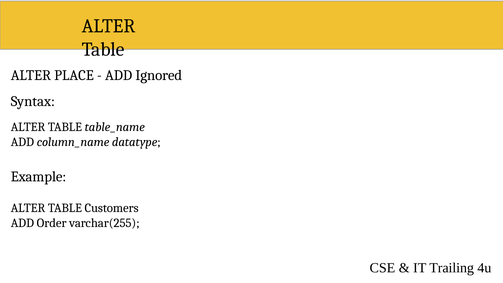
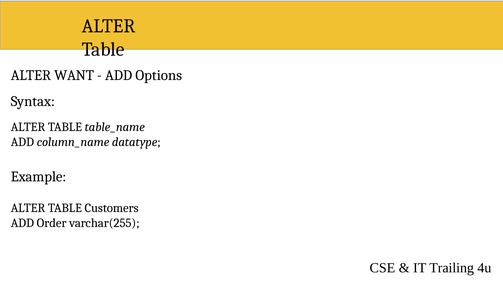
PLACE: PLACE -> WANT (74, 75)
Ignored: Ignored -> Options (159, 75)
